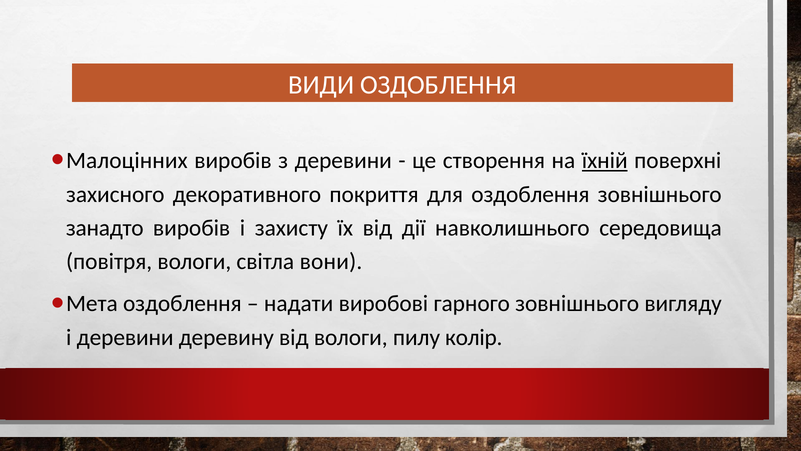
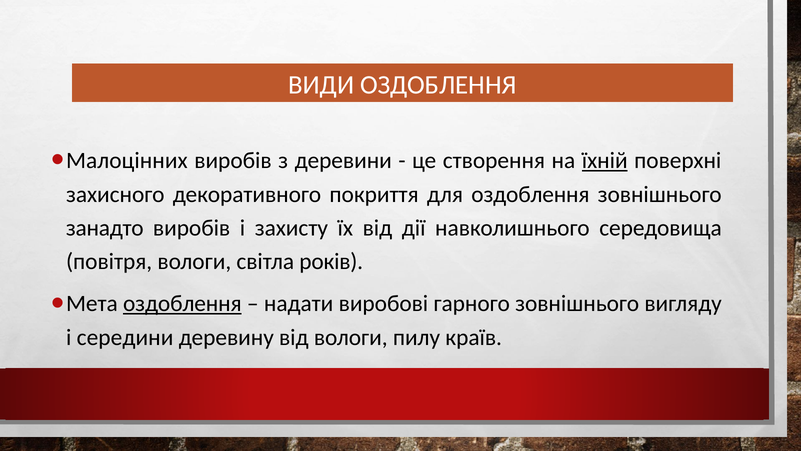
вони: вони -> років (331, 261)
оздоблення underline: none -> present (182, 303)
і деревини: деревини -> середини (125, 337)
колір: колір -> країв (474, 337)
